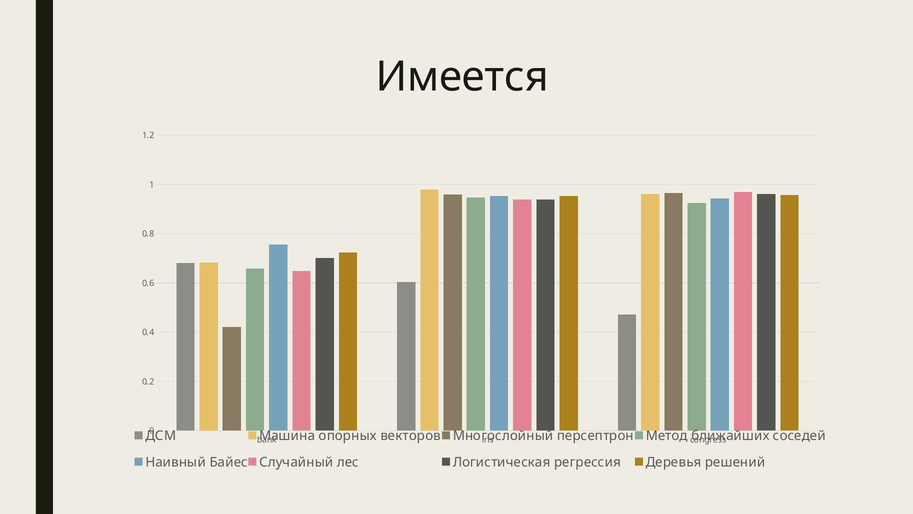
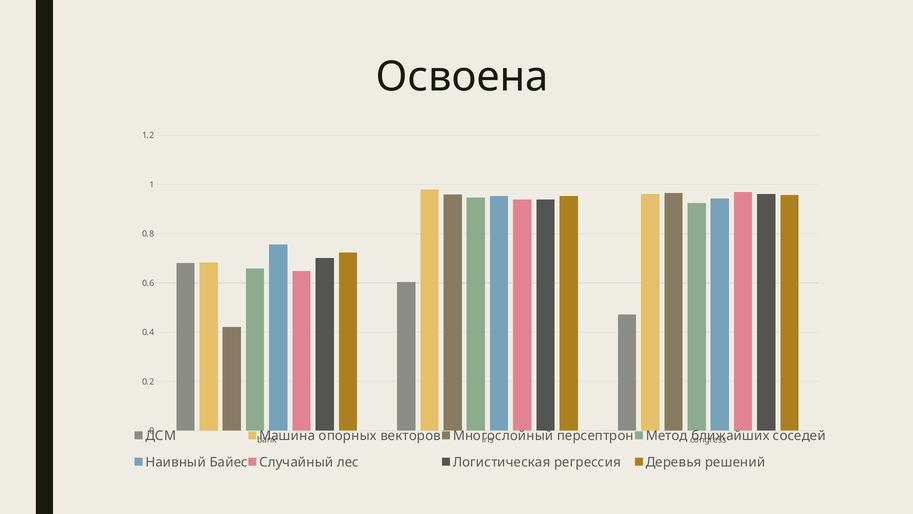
Имеется: Имеется -> Освоена (462, 77)
